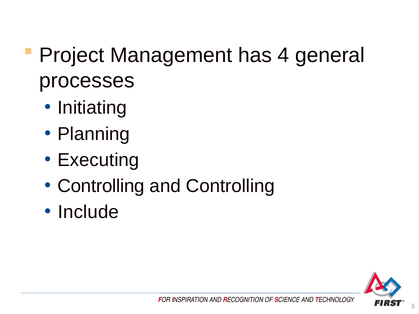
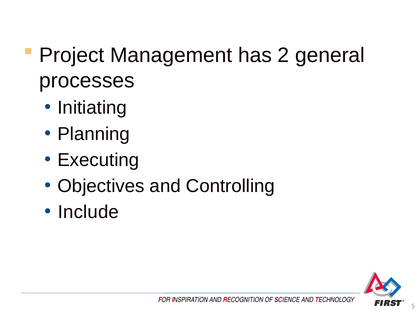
4: 4 -> 2 (283, 55)
Controlling: Controlling -> Objectives (101, 186)
